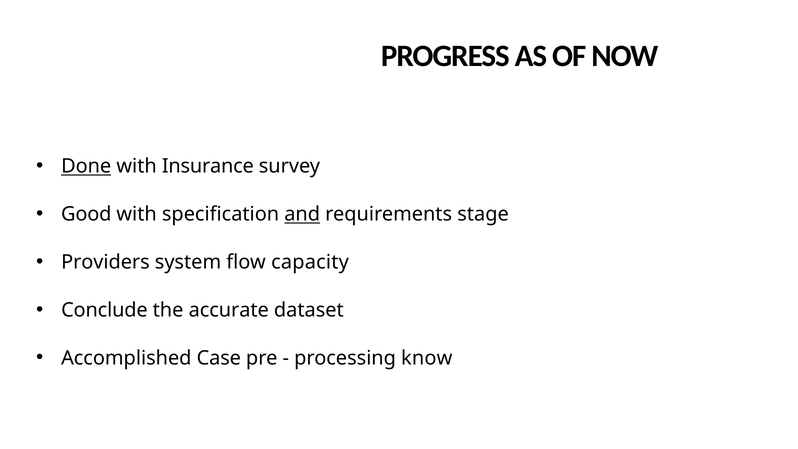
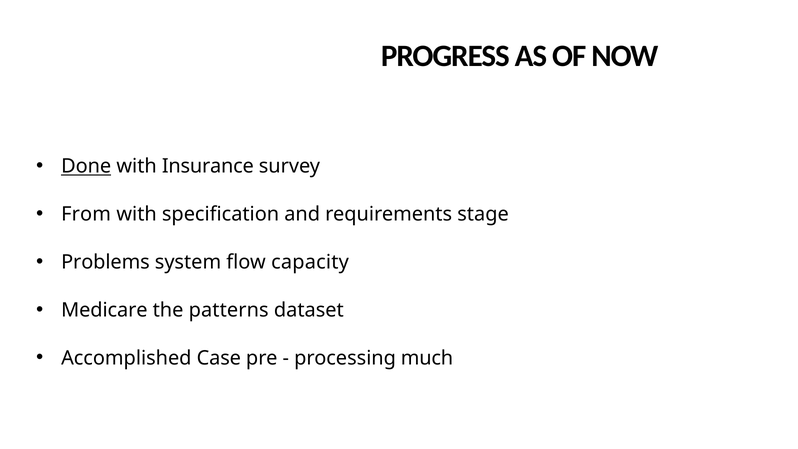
Good: Good -> From (86, 214)
and underline: present -> none (302, 214)
Providers: Providers -> Problems (105, 262)
Conclude: Conclude -> Medicare (104, 310)
accurate: accurate -> patterns (229, 310)
know: know -> much (427, 358)
